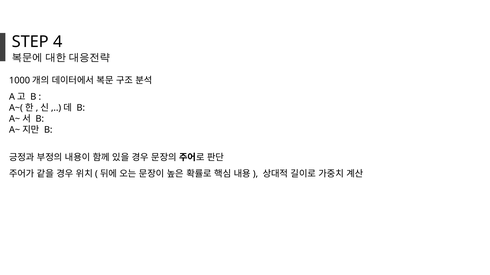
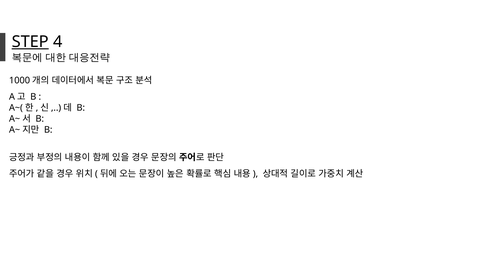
STEP underline: none -> present (30, 42)
